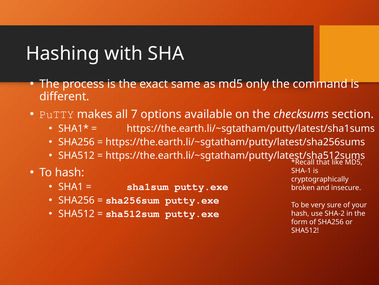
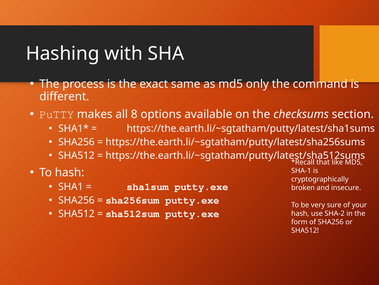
7: 7 -> 8 (134, 114)
